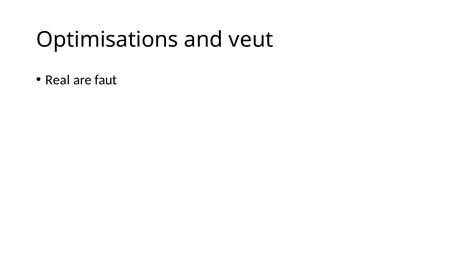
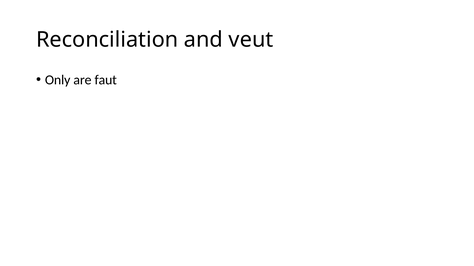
Optimisations: Optimisations -> Reconciliation (107, 40)
Real: Real -> Only (58, 80)
